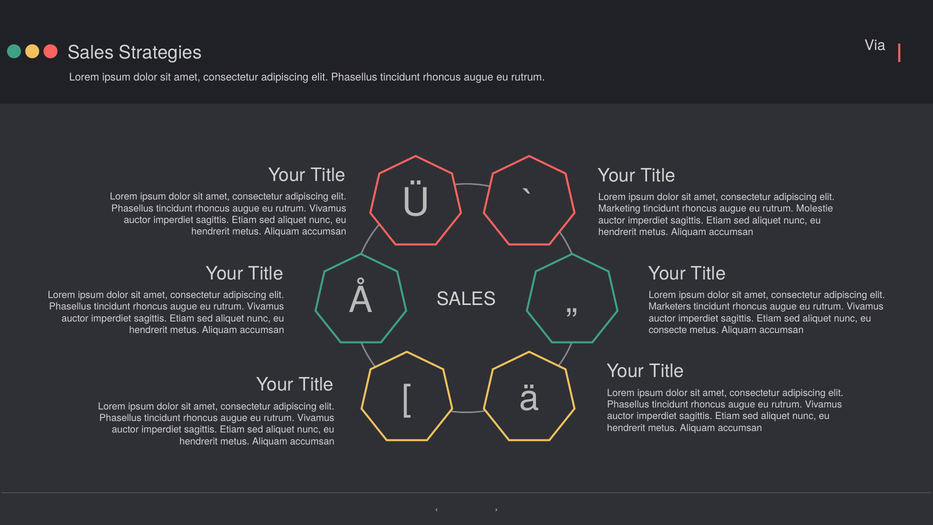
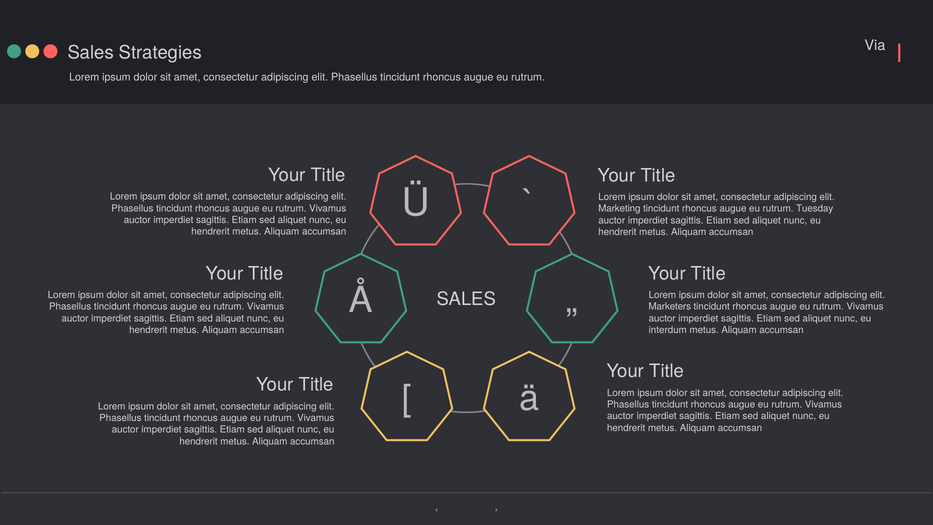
Molestie: Molestie -> Tuesday (815, 209)
consecte: consecte -> interdum (668, 330)
